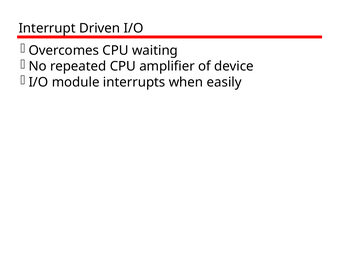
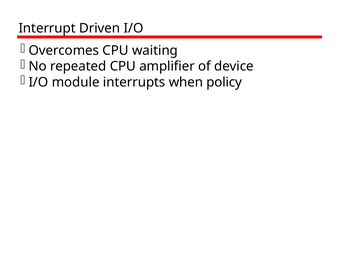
easily: easily -> policy (224, 82)
